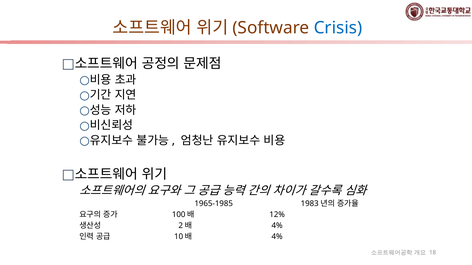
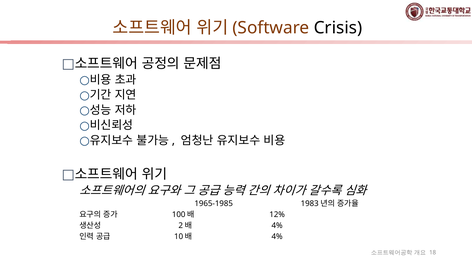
Crisis colour: blue -> black (338, 28)
